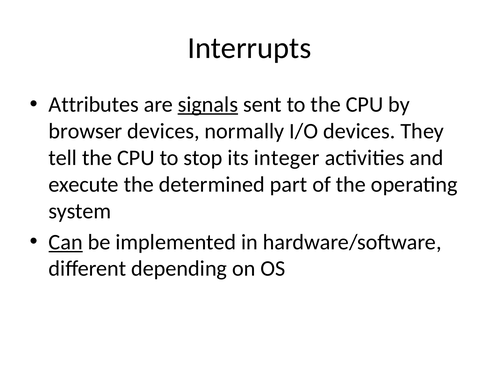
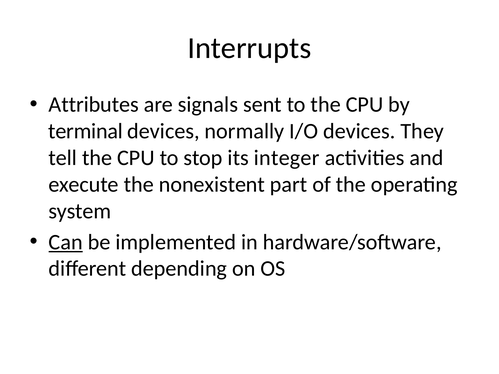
signals underline: present -> none (208, 105)
browser: browser -> terminal (86, 131)
determined: determined -> nonexistent (212, 185)
